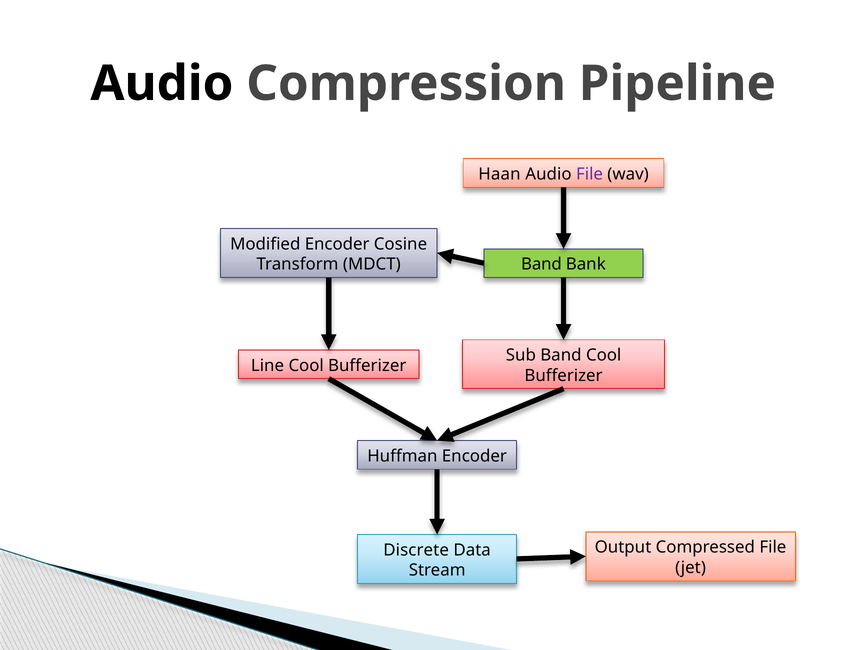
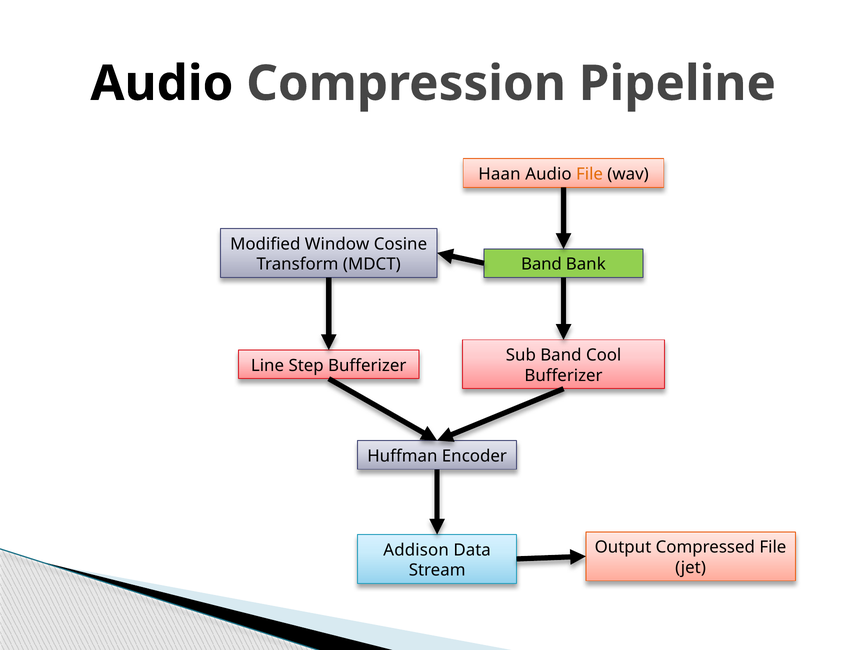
File colour: purple -> orange (590, 174)
Modified Encoder: Encoder -> Window (337, 244)
Line Cool: Cool -> Step (306, 366)
Discrete: Discrete -> Addison (416, 550)
